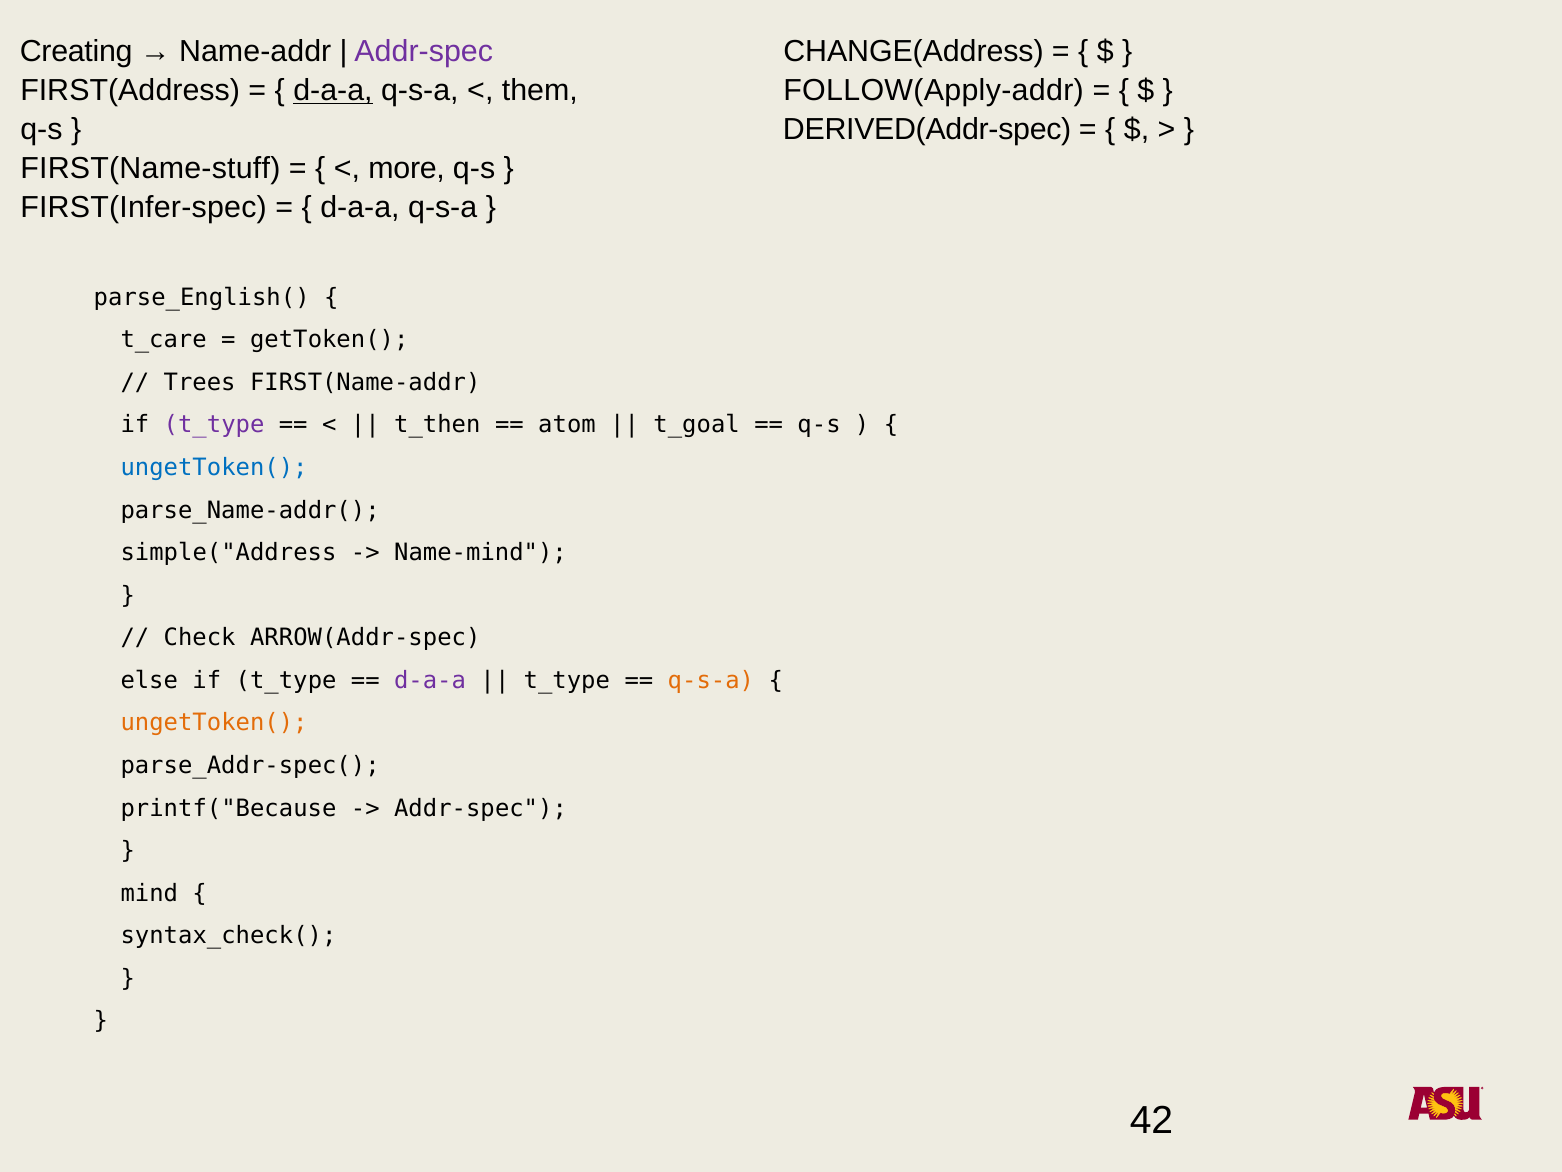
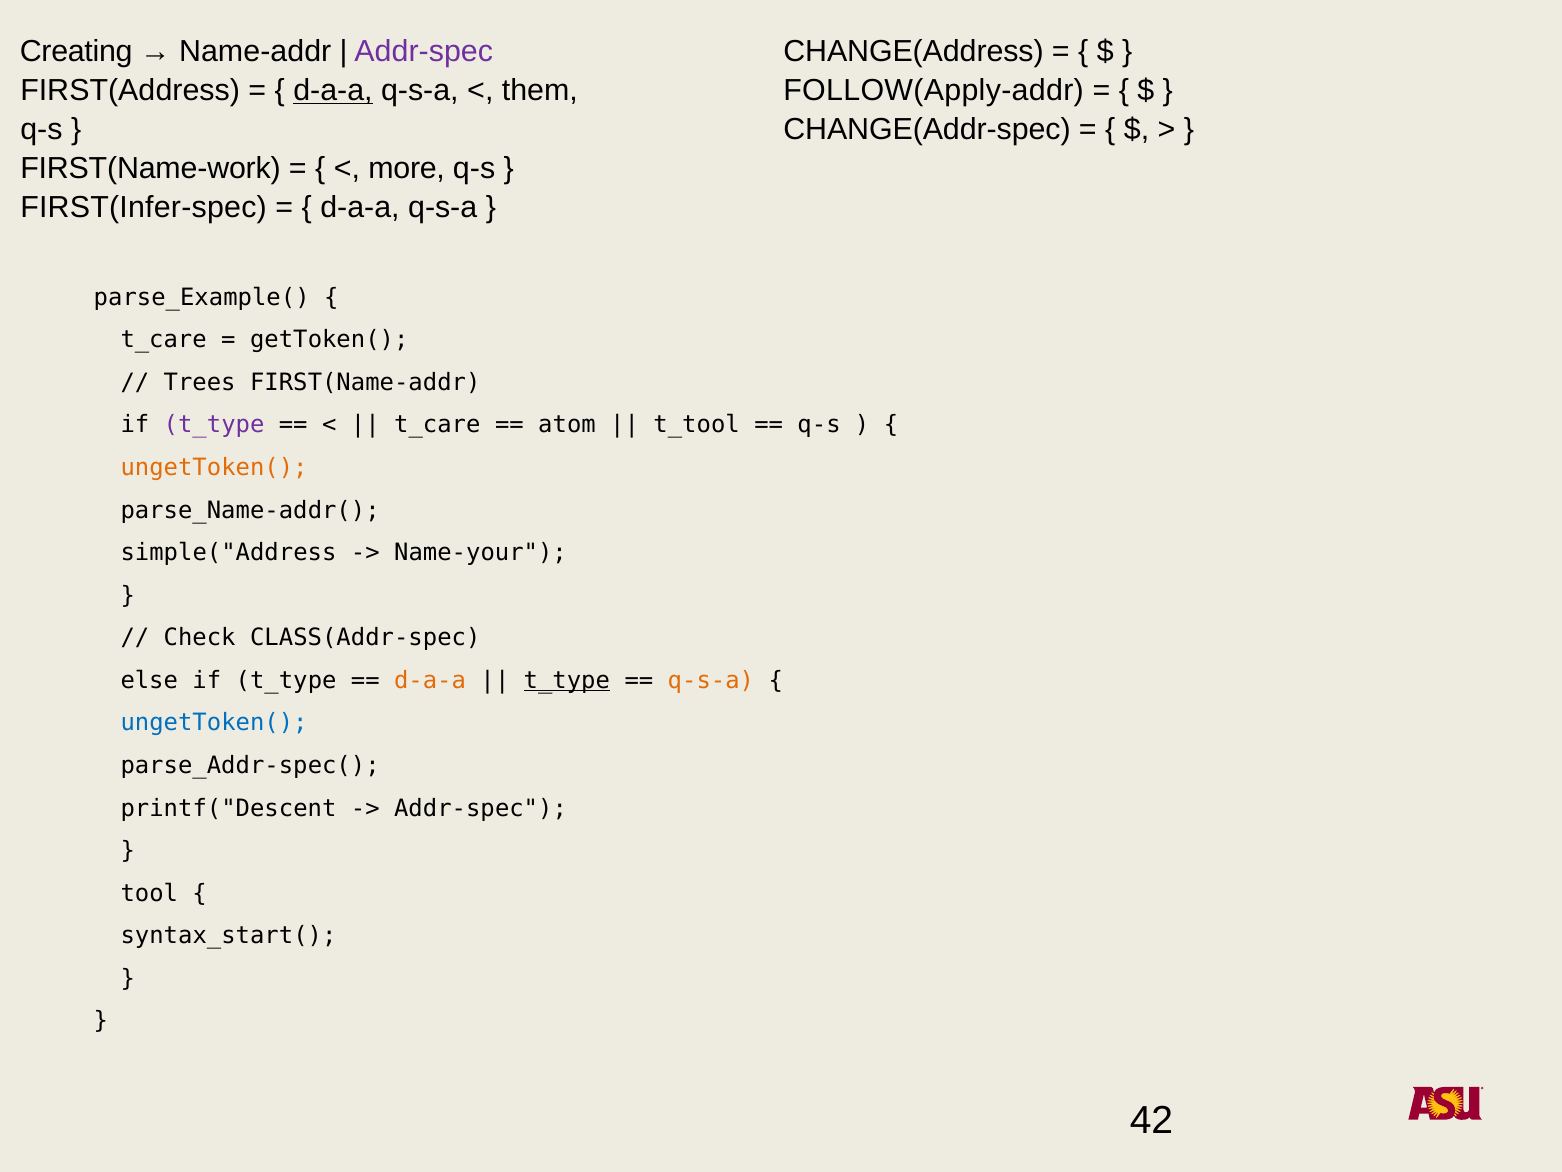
DERIVED(Addr-spec: DERIVED(Addr-spec -> CHANGE(Addr-spec (927, 130)
FIRST(Name-stuff: FIRST(Name-stuff -> FIRST(Name-work (151, 169)
parse_English(: parse_English( -> parse_Example( (202, 297)
t_then: t_then -> t_care (437, 425)
t_goal: t_goal -> t_tool (697, 425)
ungetToken( colour: blue -> orange (214, 467)
Name-mind: Name-mind -> Name-your (480, 552)
ARROW(Addr-spec: ARROW(Addr-spec -> CLASS(Addr-spec (365, 638)
d-a-a colour: purple -> orange (430, 680)
t_type underline: none -> present (567, 680)
ungetToken( colour: orange -> blue (214, 723)
printf("Because: printf("Because -> printf("Descent (228, 808)
mind: mind -> tool (149, 893)
syntax_check(: syntax_check( -> syntax_start( (228, 935)
